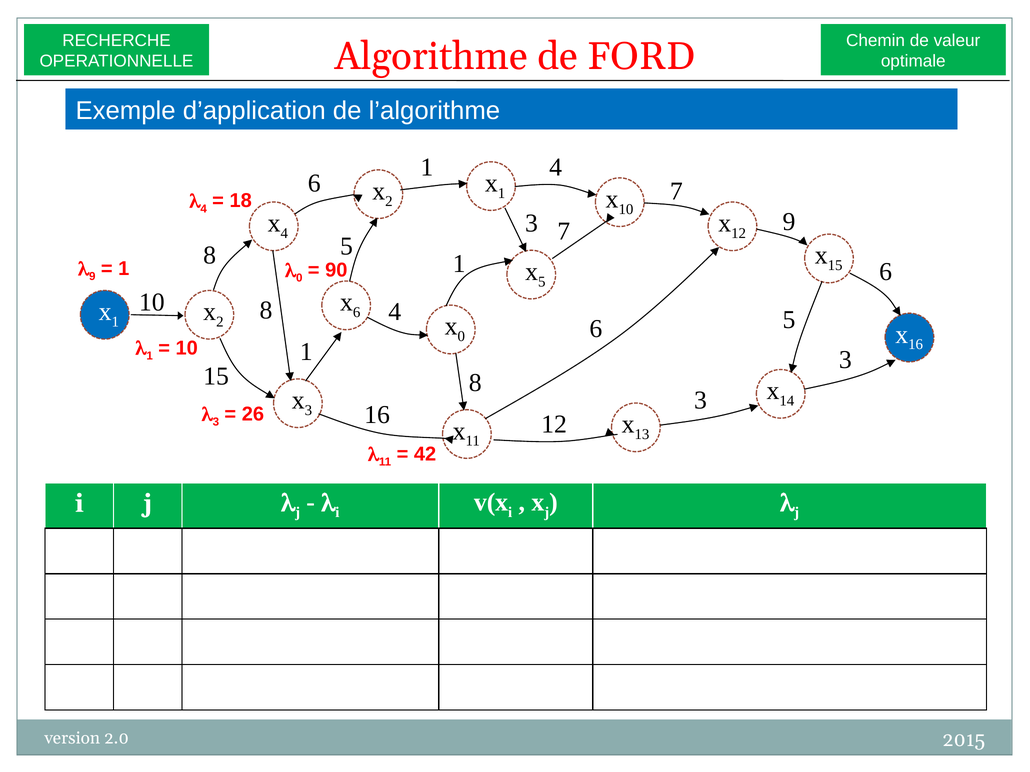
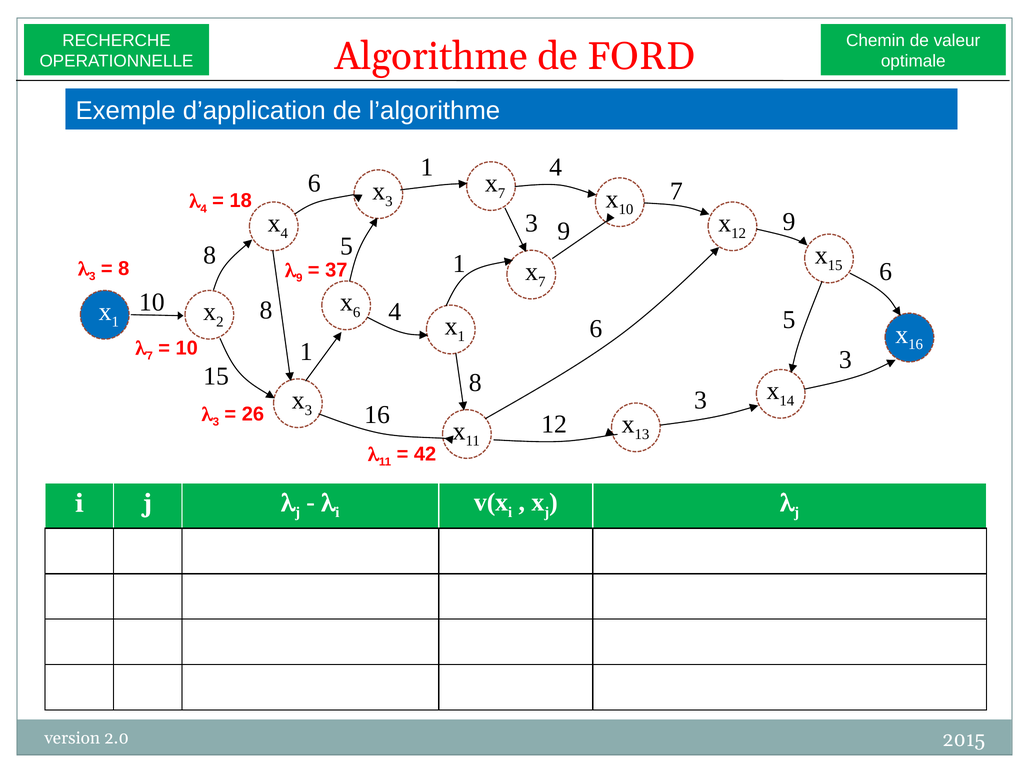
1: 1 -> 7 (502, 193)
2: 2 -> 3 (389, 201)
3 7: 7 -> 9 (564, 231)
5: 5 -> 7 (542, 282)
9: 9 -> 3 (92, 277)
1: 1 -> 8 (124, 269)
0: 0 -> 9 (299, 278)
90: 90 -> 37 (336, 270)
0: 0 -> 1 (461, 337)
1: 1 -> 7 (150, 356)
